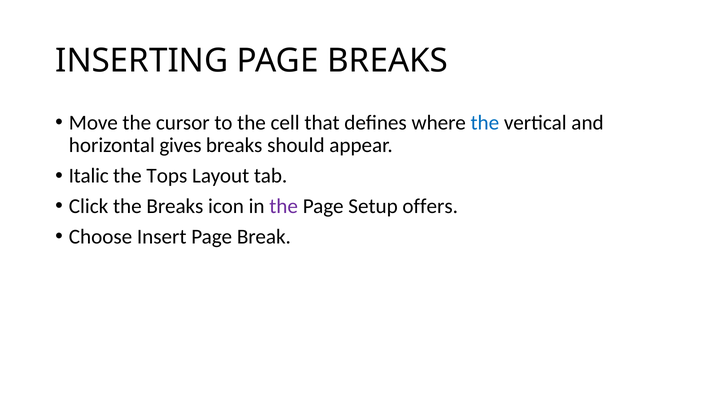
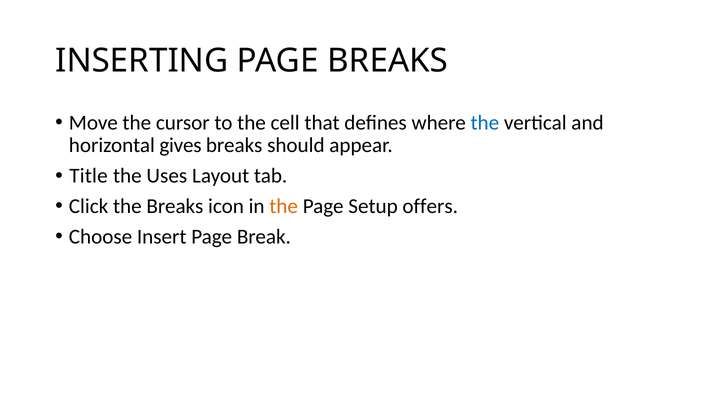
Italic: Italic -> Title (88, 176)
Tops: Tops -> Uses (167, 176)
the colour: purple -> orange (284, 206)
